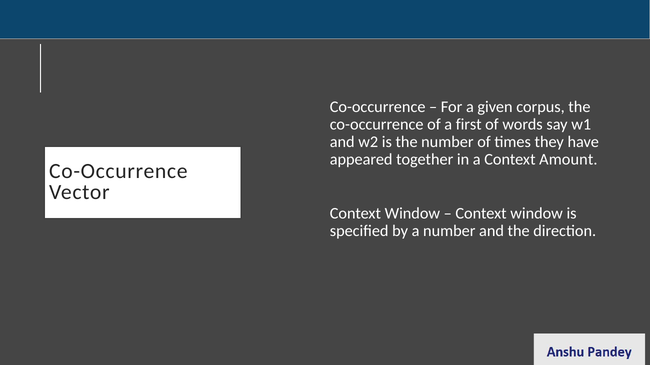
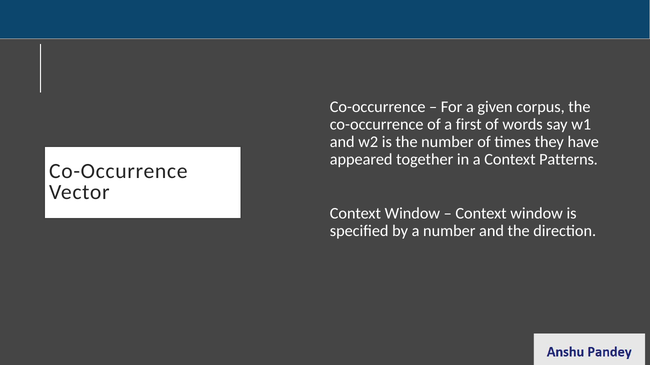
Amount: Amount -> Patterns (569, 160)
